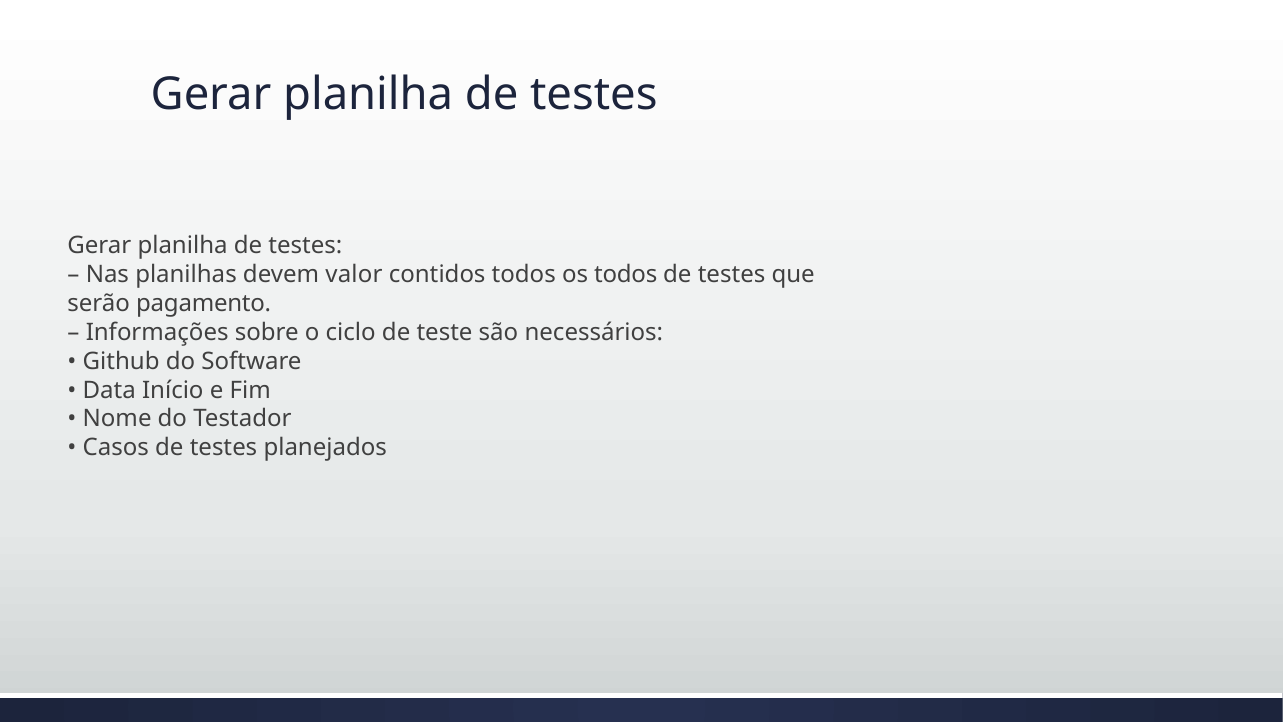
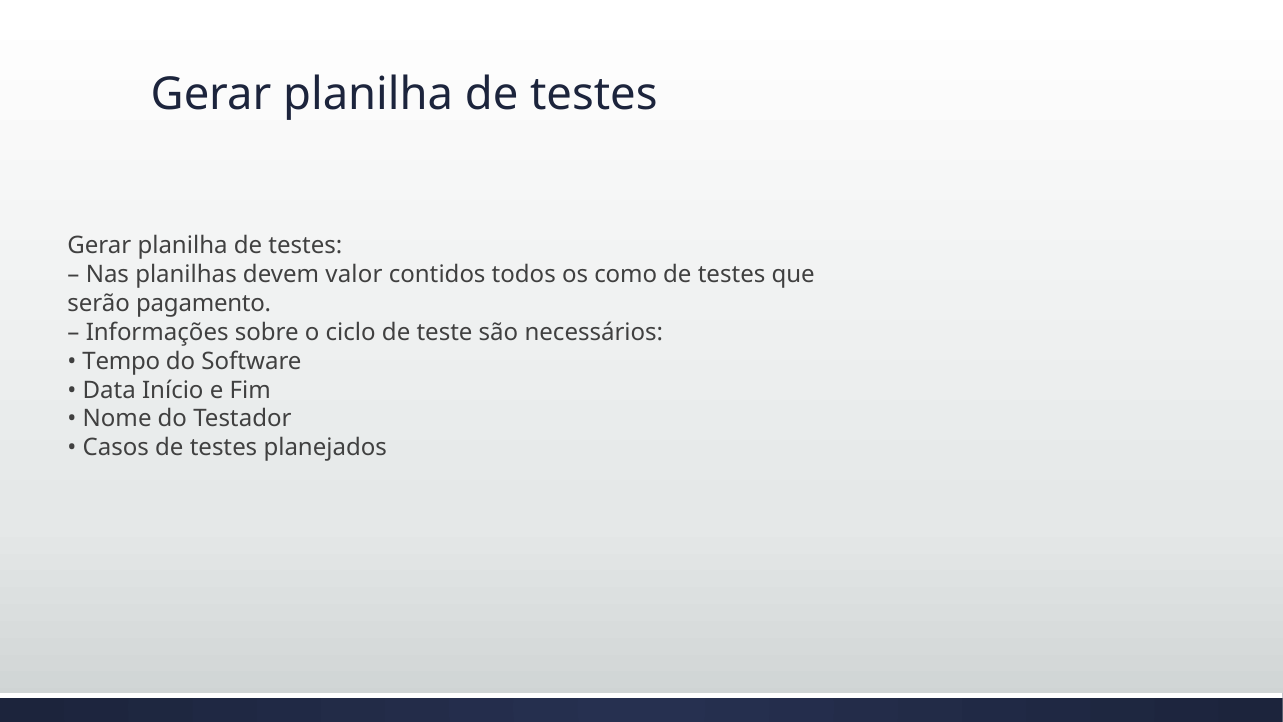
os todos: todos -> como (626, 274)
Github: Github -> Tempo (121, 361)
